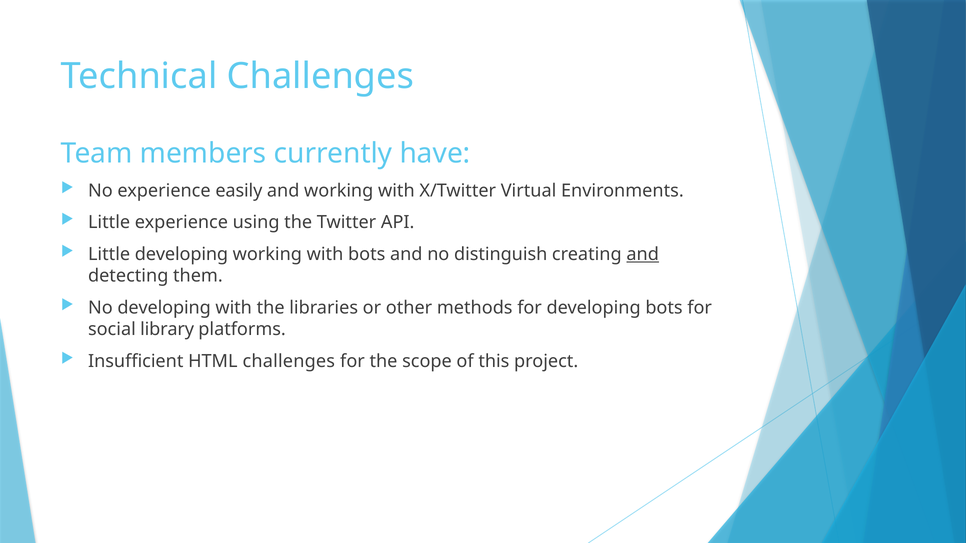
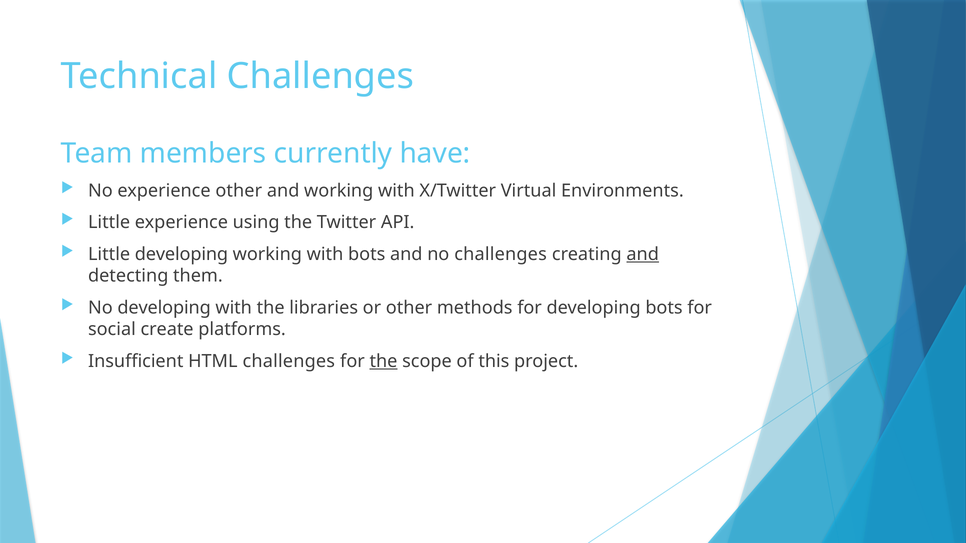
experience easily: easily -> other (239, 191)
no distinguish: distinguish -> challenges (501, 254)
library: library -> create (167, 330)
the underline: none -> present (383, 361)
